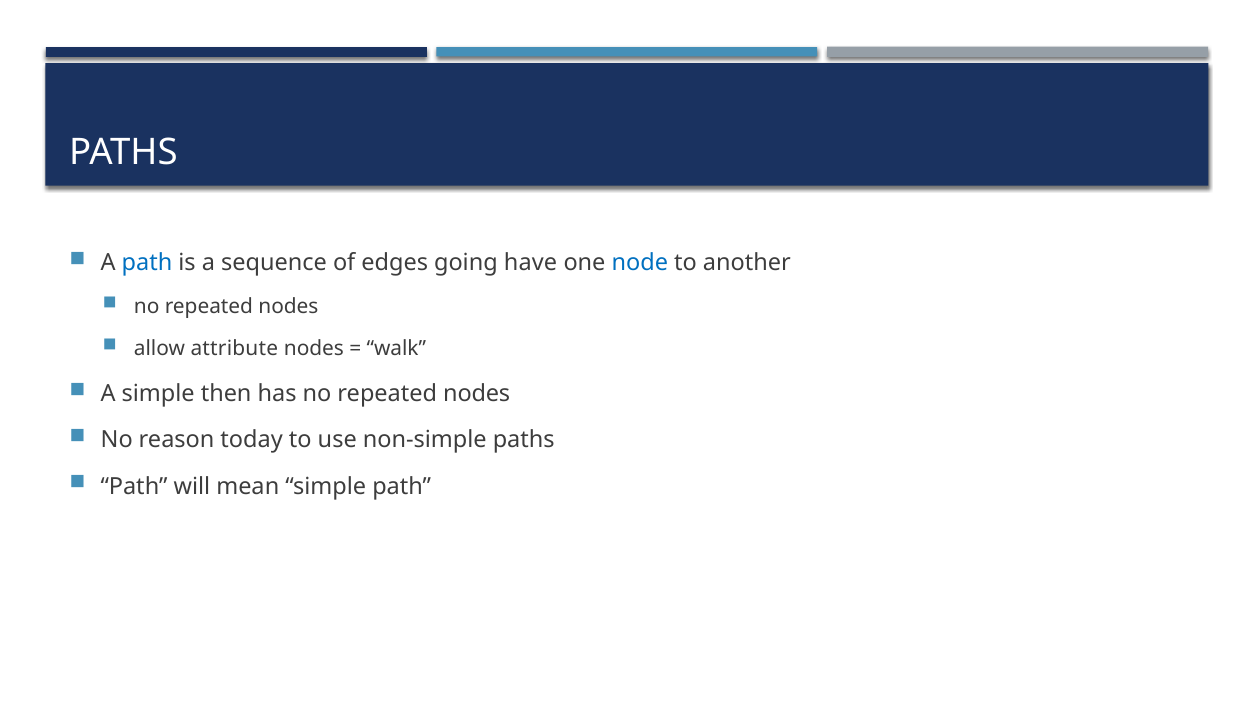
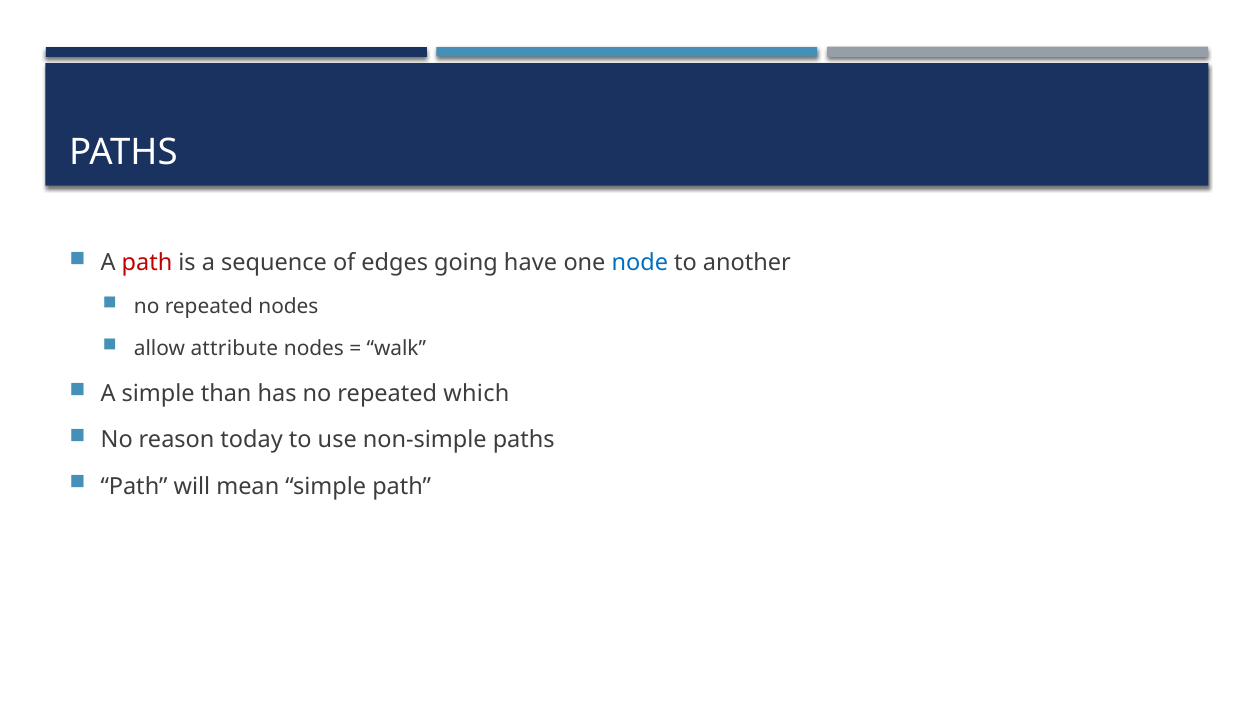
path colour: blue -> red (147, 263)
then: then -> than (226, 393)
has no repeated nodes: nodes -> which (476, 393)
